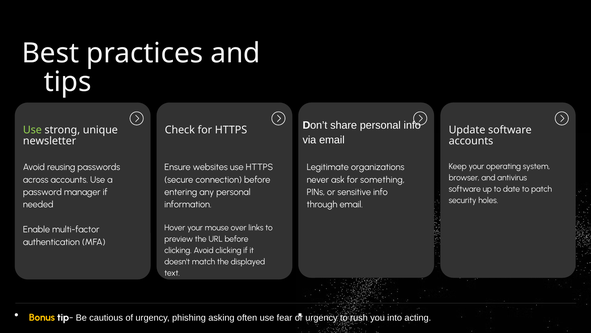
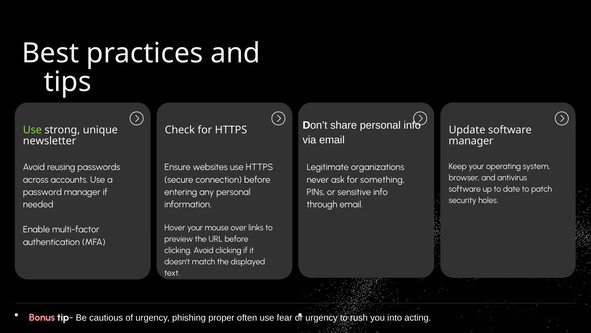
accounts: accounts -> manager (471, 141)
Bonus colour: yellow -> pink (42, 317)
asking: asking -> proper (221, 317)
